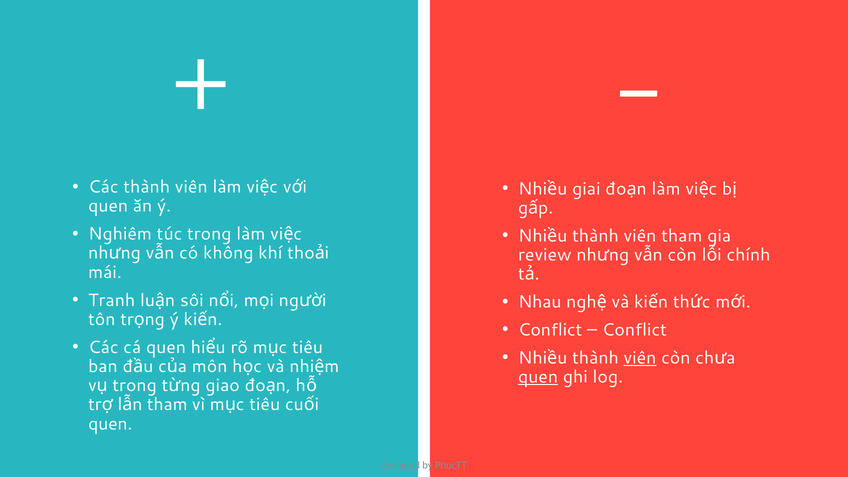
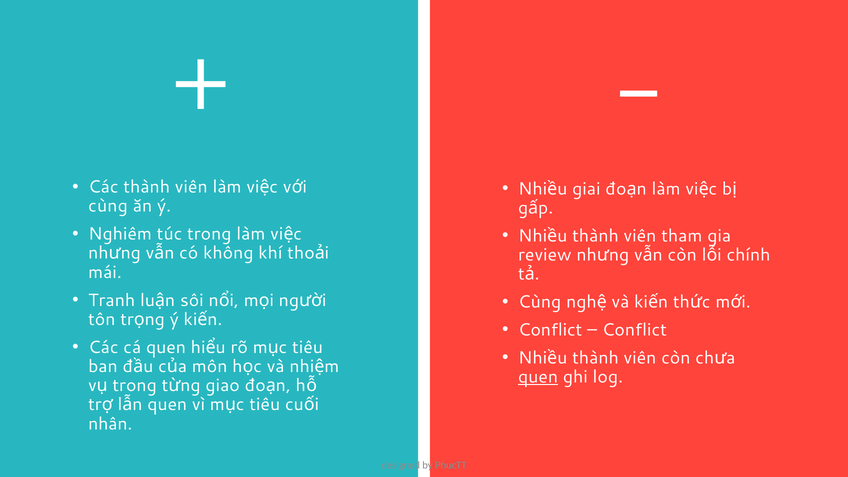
quen: quen -> cùng (108, 206)
Nhau: Nhau -> Cùng (540, 302)
viên underline: present -> none (640, 358)
tham: tham -> quen (167, 405)
quen: quen -> nhân (110, 424)
